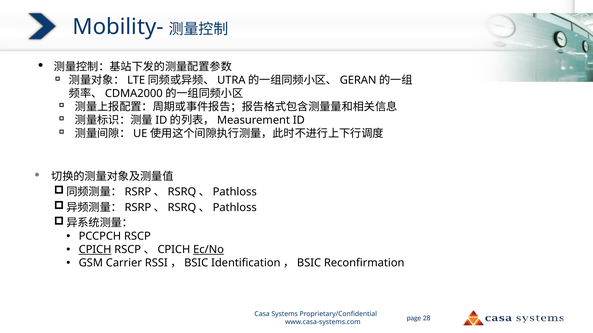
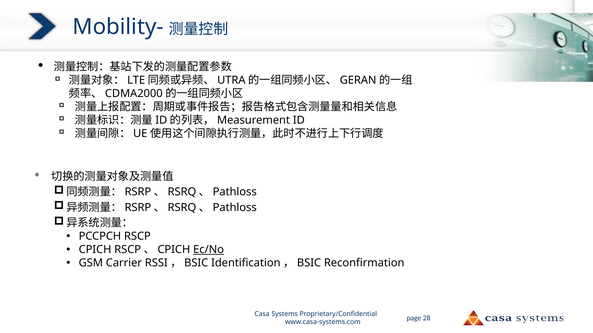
CPICH underline: present -> none (95, 250)
